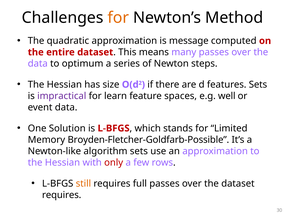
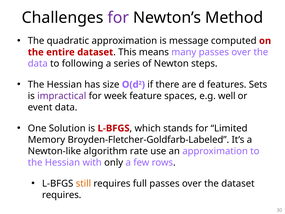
for colour: orange -> purple (118, 18)
optimum: optimum -> following (83, 64)
learn: learn -> week (116, 96)
Broyden-Fletcher-Goldfarb-Possible: Broyden-Fletcher-Goldfarb-Possible -> Broyden-Fletcher-Goldfarb-Labeled (148, 140)
algorithm sets: sets -> rate (139, 151)
only colour: red -> black (114, 162)
